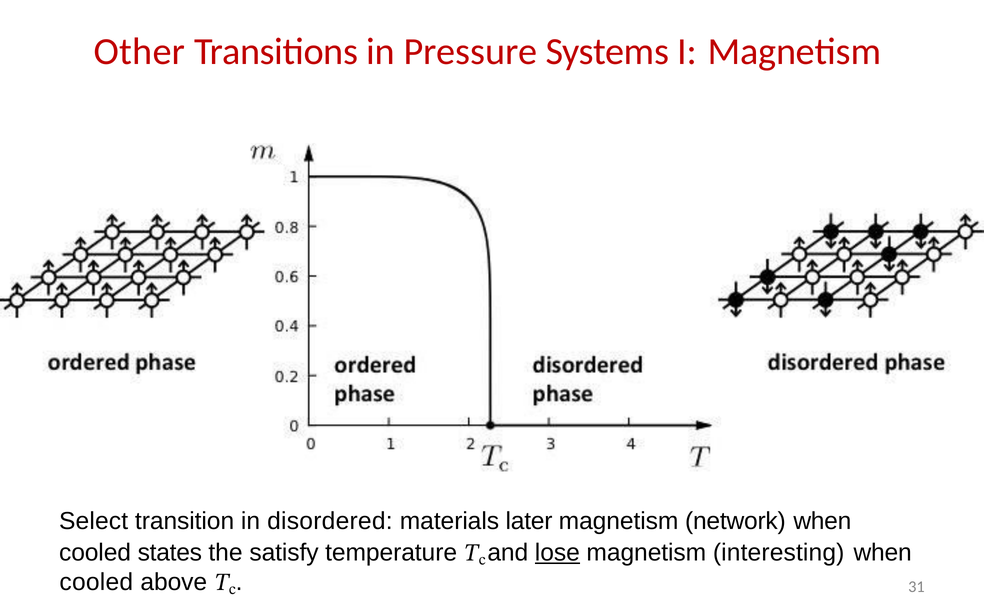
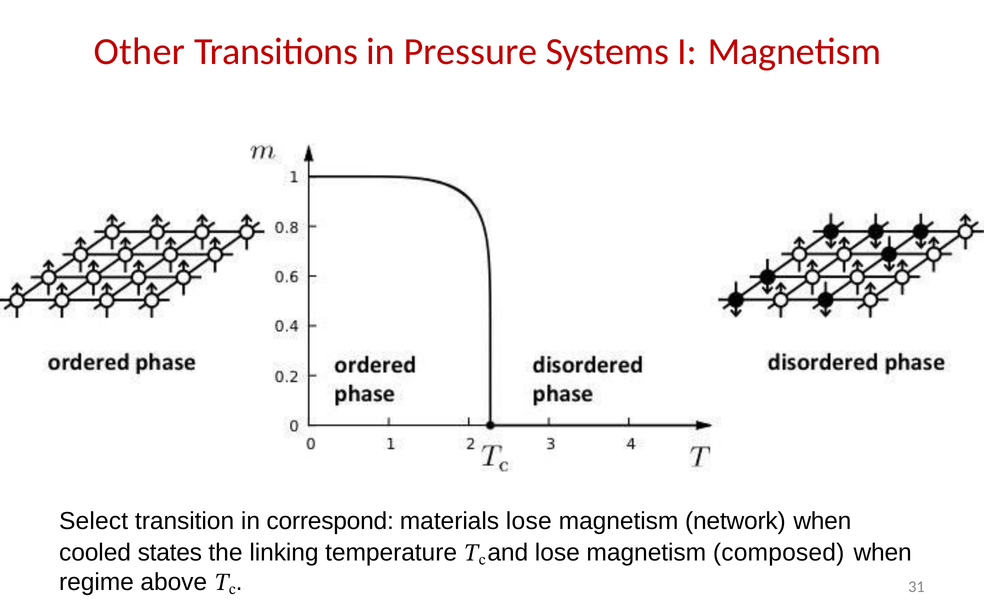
disordered: disordered -> correspond (330, 521)
materials later: later -> lose (529, 521)
satisfy: satisfy -> linking (284, 553)
lose underline: present -> none (557, 553)
interesting: interesting -> composed (779, 553)
cooled: cooled -> regime (96, 582)
